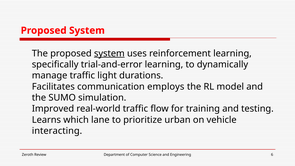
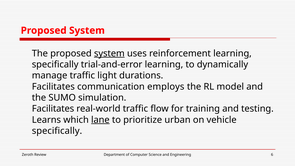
Improved: Improved -> Facilitates (53, 109)
lane underline: none -> present (100, 120)
interacting: interacting -> specifically (57, 131)
